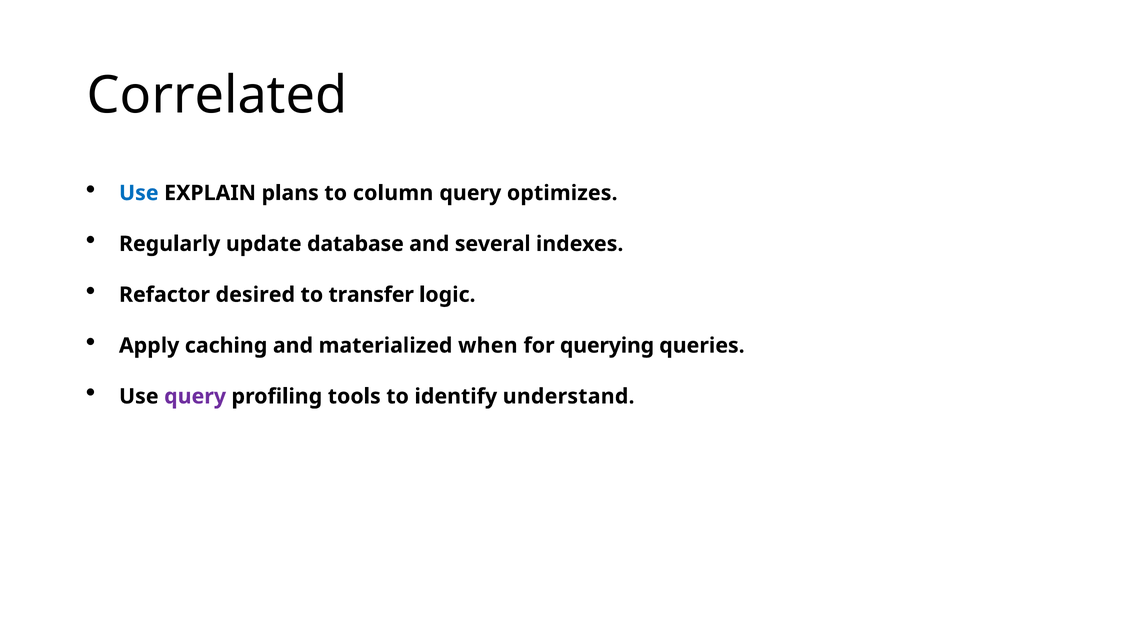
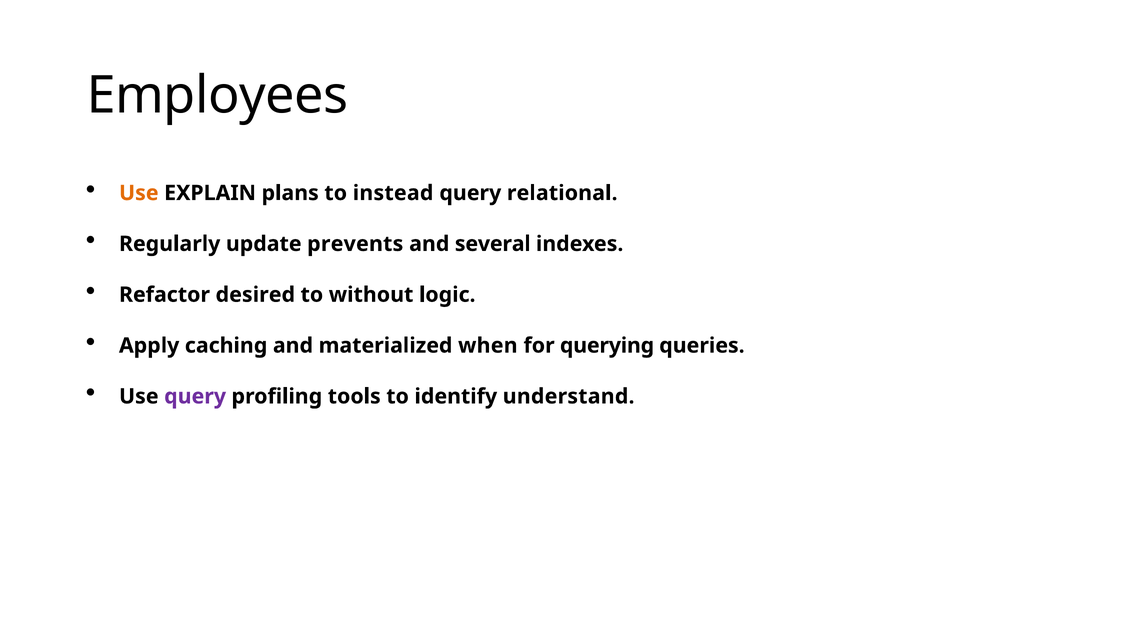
Correlated: Correlated -> Employees (217, 96)
Use colour: blue -> orange (139, 193)
column: column -> instead (393, 193)
optimizes: optimizes -> relational (562, 193)
database: database -> prevents (355, 244)
transfer: transfer -> without (371, 295)
